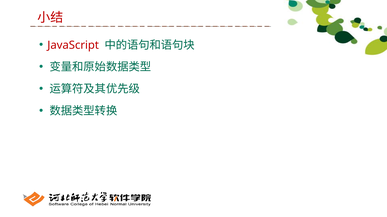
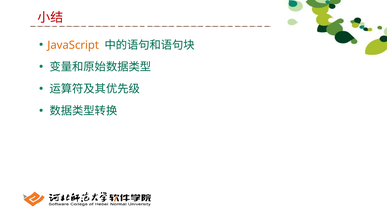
JavaScript colour: red -> orange (73, 45)
